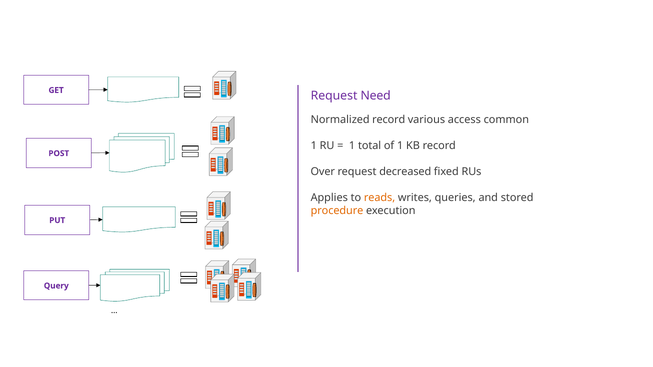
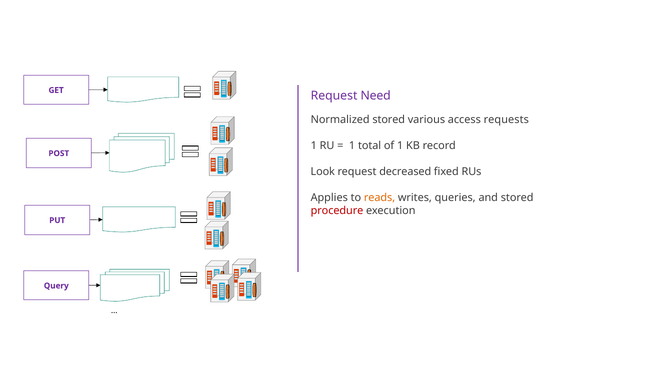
Normalized record: record -> stored (389, 120)
common: common -> requests (506, 120)
Over: Over -> Look (323, 172)
procedure colour: orange -> red (337, 211)
